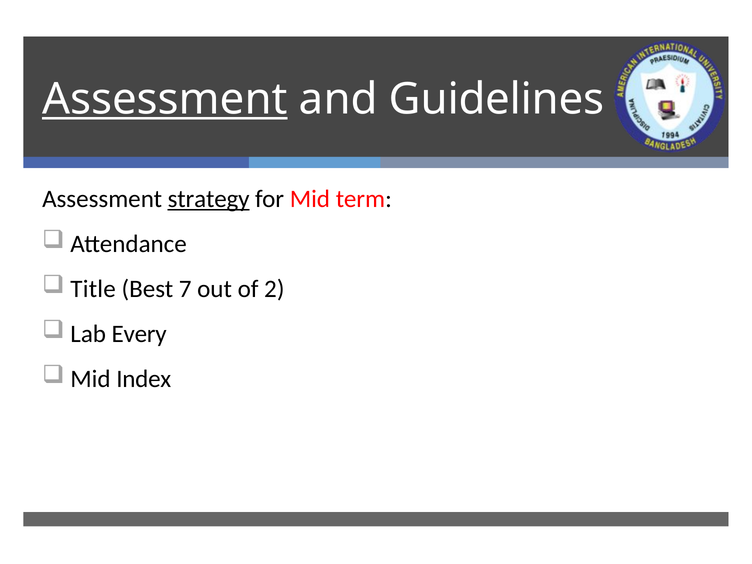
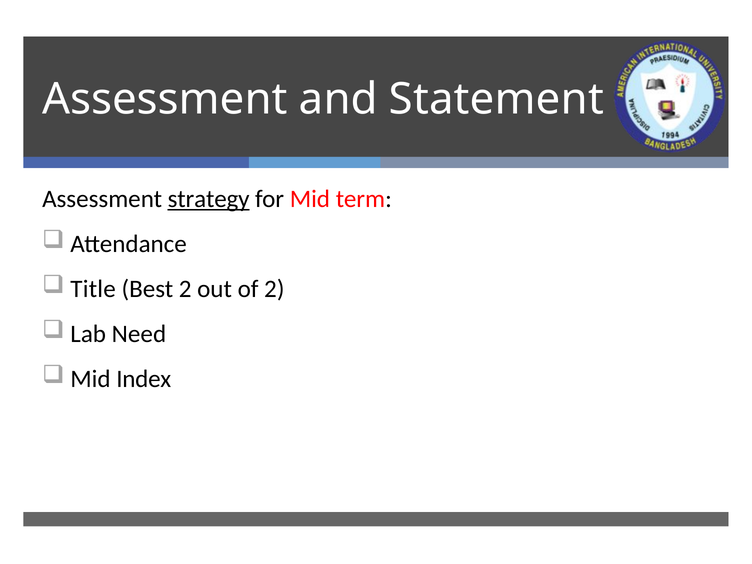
Assessment underline: present -> none (165, 99)
Guidelines: Guidelines -> Statement (496, 99)
Best 7: 7 -> 2 (185, 289)
Every: Every -> Need (139, 334)
